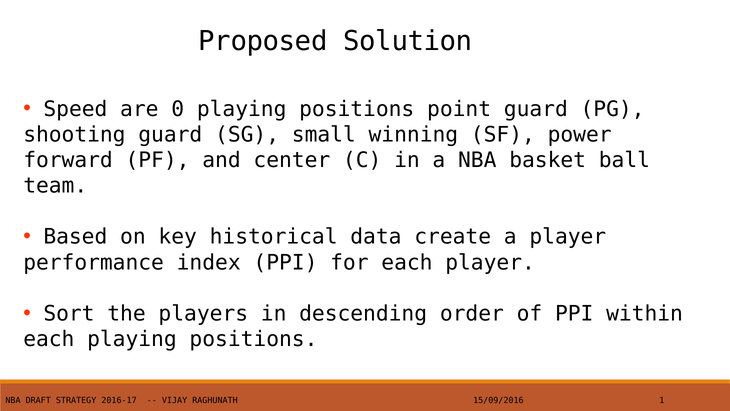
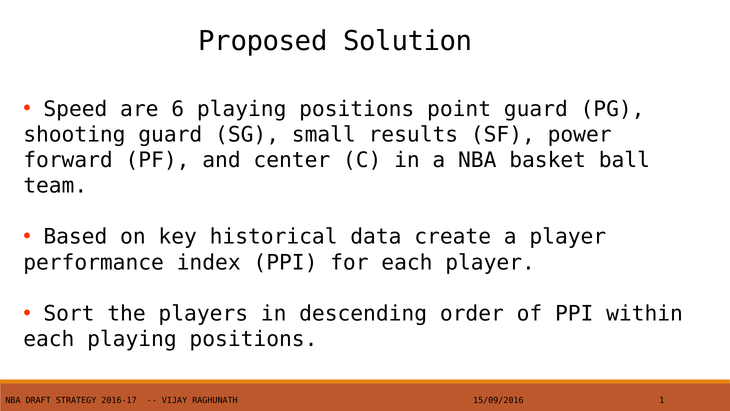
0: 0 -> 6 (178, 109)
winning: winning -> results (413, 134)
